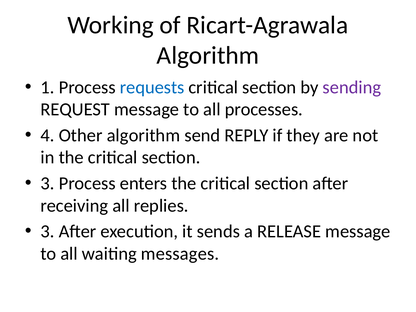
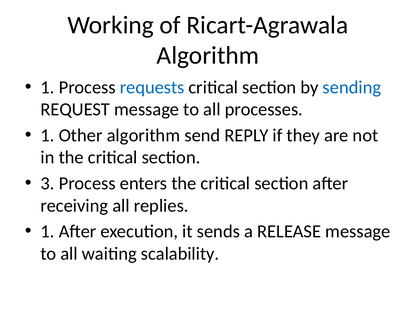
sending colour: purple -> blue (352, 87)
4: 4 -> 1 (48, 135)
3: 3 -> 1 (48, 232)
messages: messages -> scalability (180, 254)
